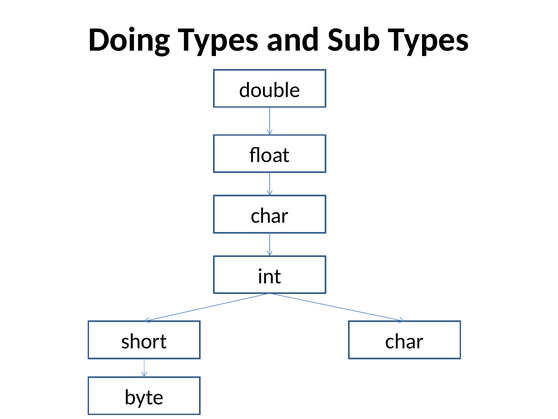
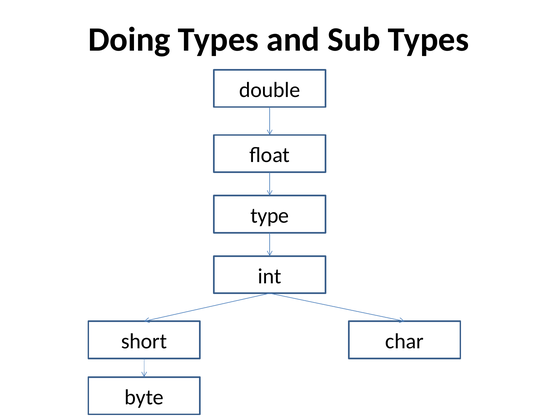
char: char -> type (270, 215)
